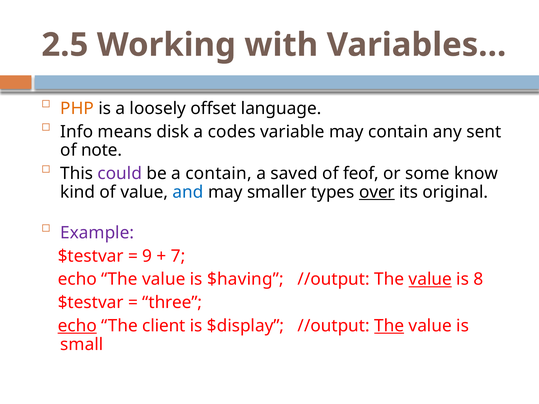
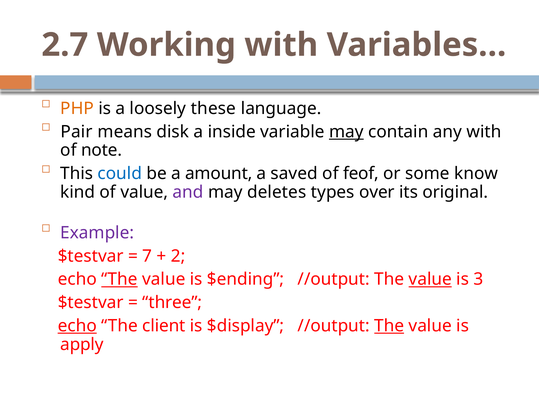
2.5: 2.5 -> 2.7 (65, 45)
offset: offset -> these (213, 109)
Info: Info -> Pair (77, 132)
codes: codes -> inside (232, 132)
may underline: none -> present (346, 132)
any sent: sent -> with (484, 132)
could colour: purple -> blue (120, 174)
a contain: contain -> amount (219, 174)
and colour: blue -> purple (188, 192)
smaller: smaller -> deletes (277, 192)
over underline: present -> none (377, 192)
9: 9 -> 7 (147, 256)
7: 7 -> 2 (178, 256)
The underline: none -> present (119, 279)
$having: $having -> $ending (246, 279)
8: 8 -> 3 (478, 279)
small: small -> apply (82, 345)
